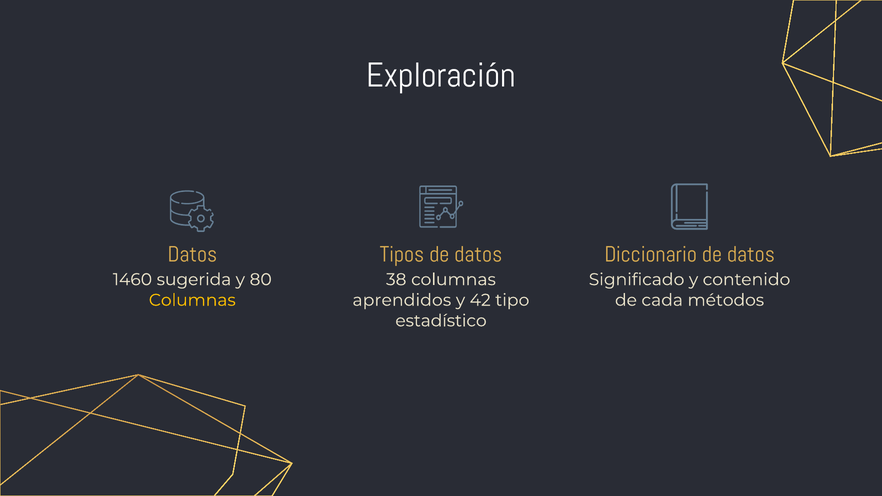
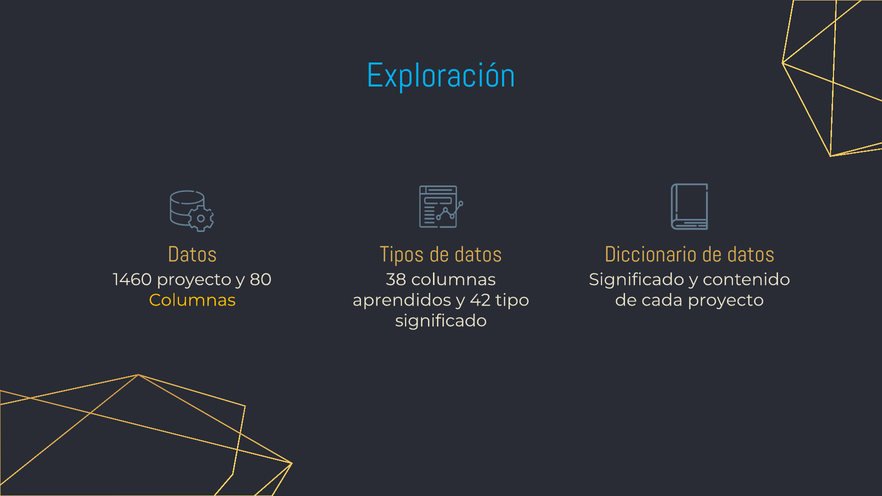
Exploración colour: white -> light blue (441, 75)
1460 sugerida: sugerida -> proyecto (194, 280)
cada métodos: métodos -> proyecto (726, 300)
estadístico: estadístico -> significado (441, 321)
